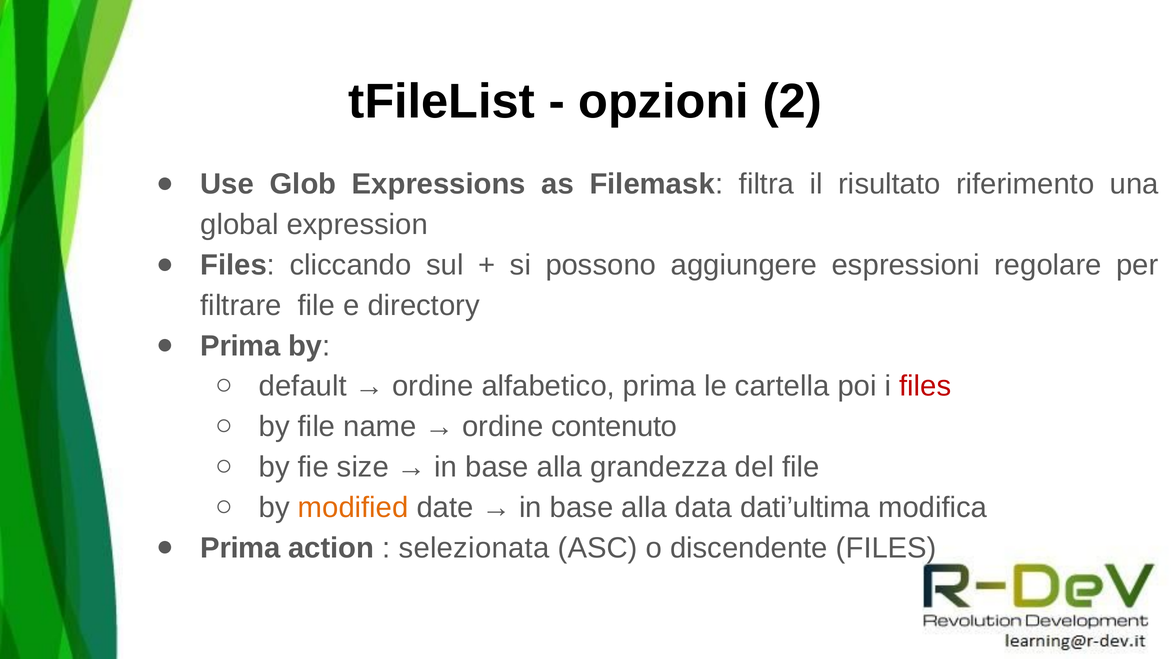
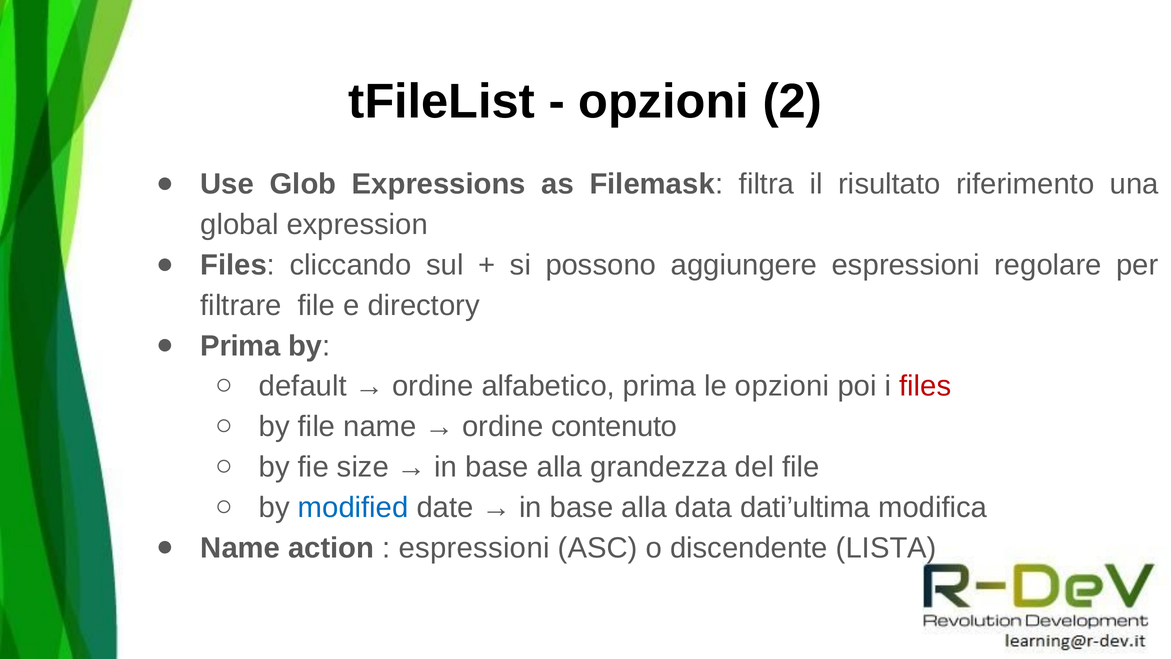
le cartella: cartella -> opzioni (782, 386)
modified colour: orange -> blue (353, 507)
Prima: Prima -> Name (240, 548)
selezionata: selezionata -> espressioni (474, 548)
discendente FILES: FILES -> LISTA (886, 548)
